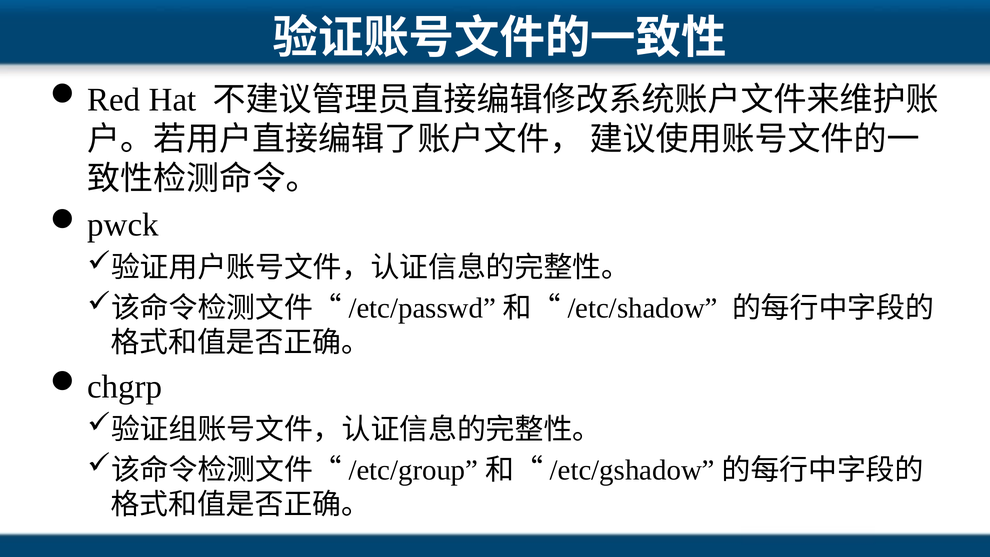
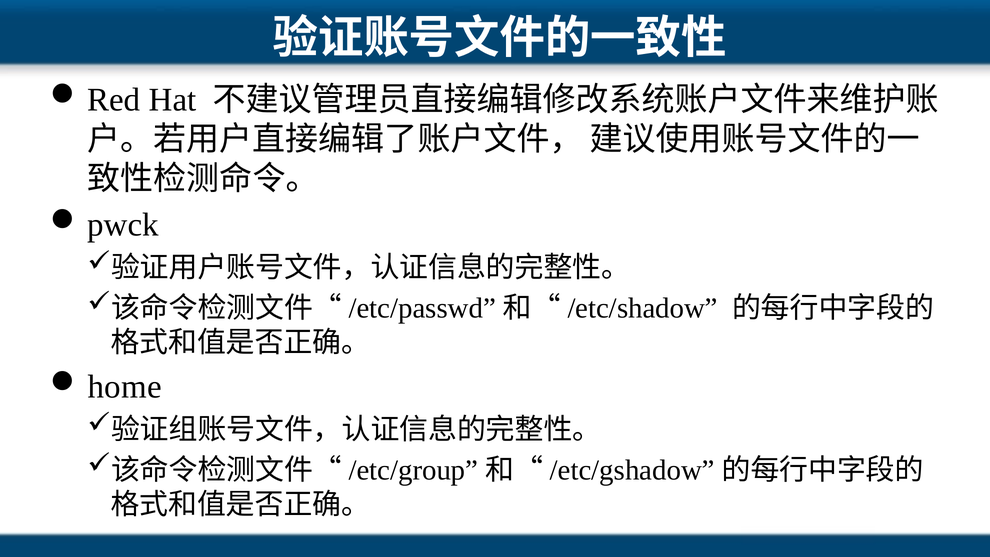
chgrp: chgrp -> home (125, 387)
